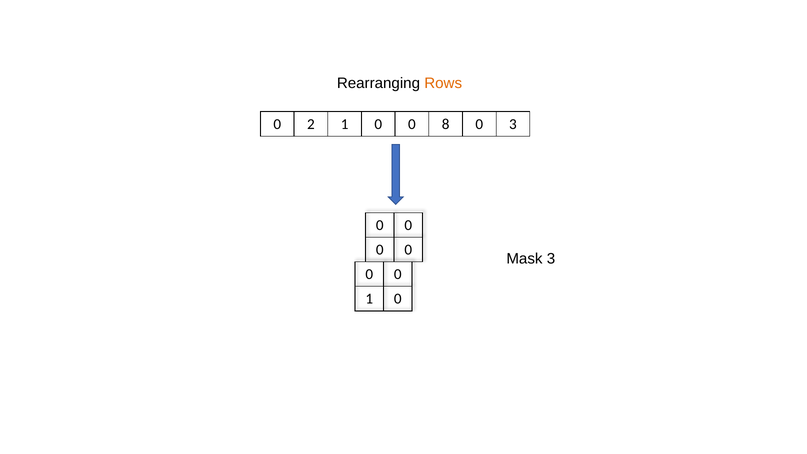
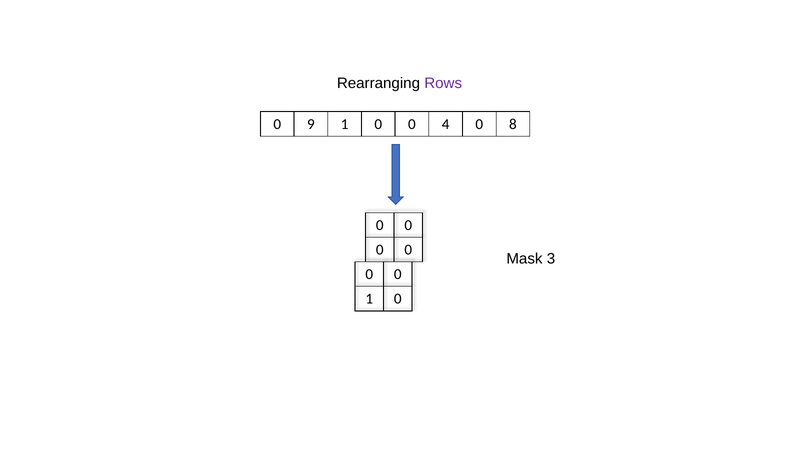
Rows colour: orange -> purple (443, 83)
2: 2 -> 9 (311, 124)
8: 8 -> 4 (446, 124)
0 3: 3 -> 8 (513, 124)
